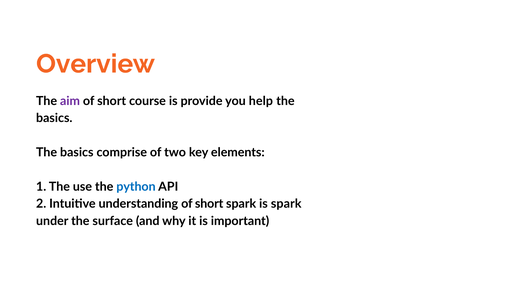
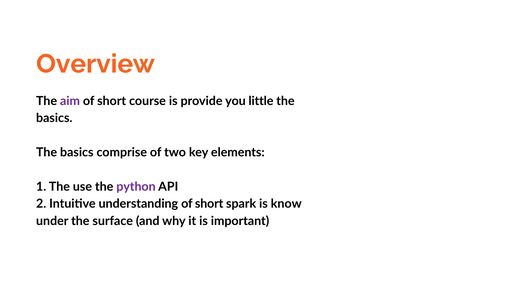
help: help -> little (261, 101)
python colour: blue -> purple (136, 187)
is spark: spark -> know (286, 204)
